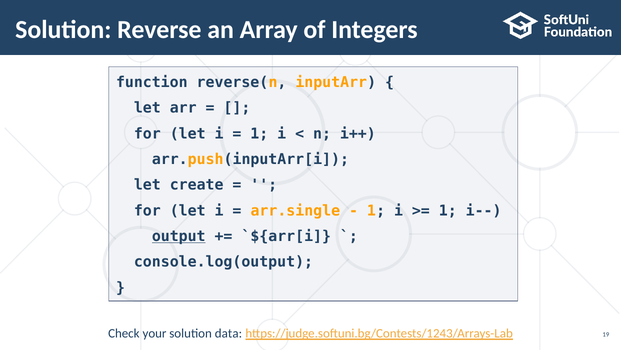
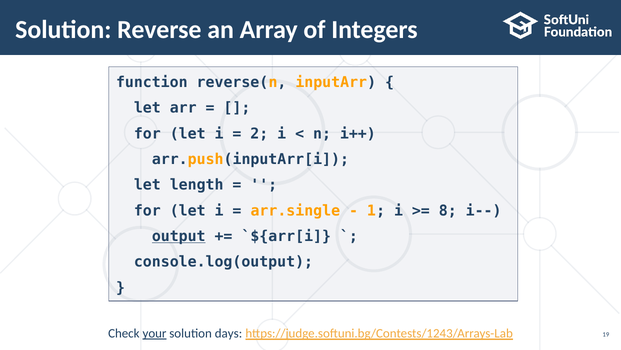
1: 1 -> 2 (259, 133)
create: create -> length (197, 185)
1: 1 -> 8 (448, 210)
your underline: none -> present (155, 333)
data: data -> days (229, 333)
